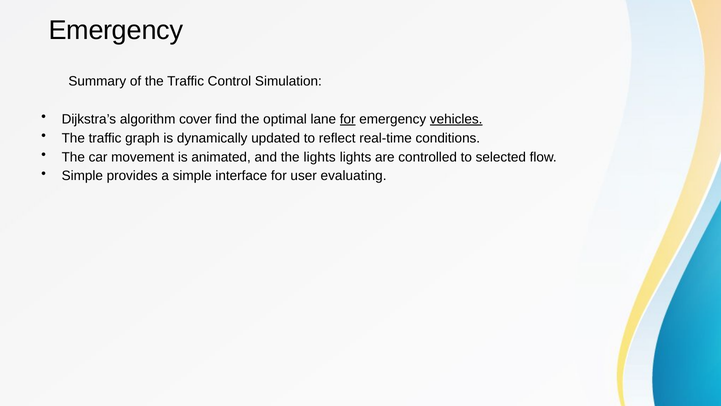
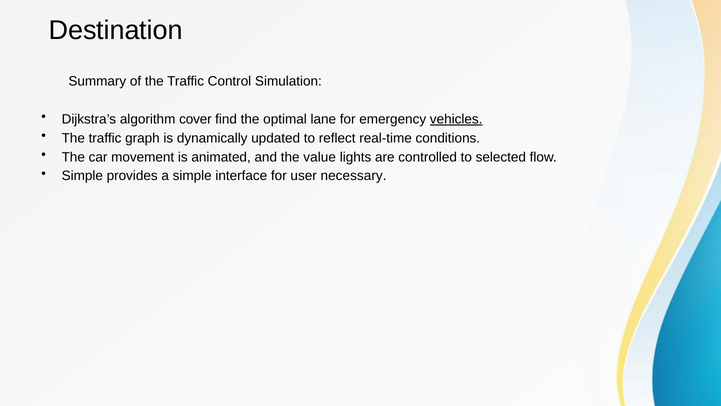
Emergency: Emergency -> Destination (116, 30)
for underline: present -> none (348, 119)
the lights: lights -> value (320, 157)
evaluating: evaluating -> necessary (354, 176)
